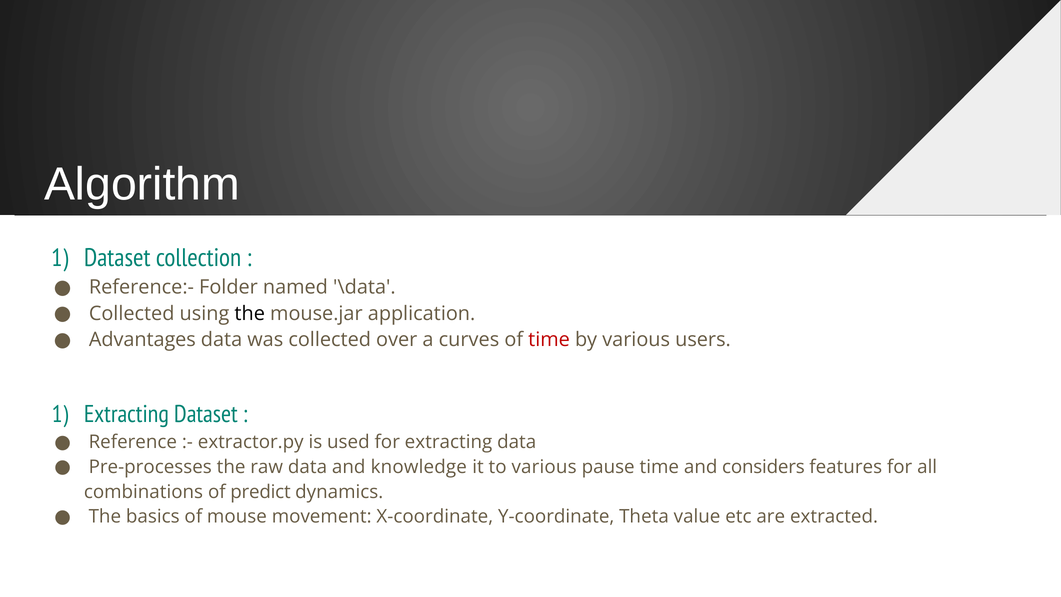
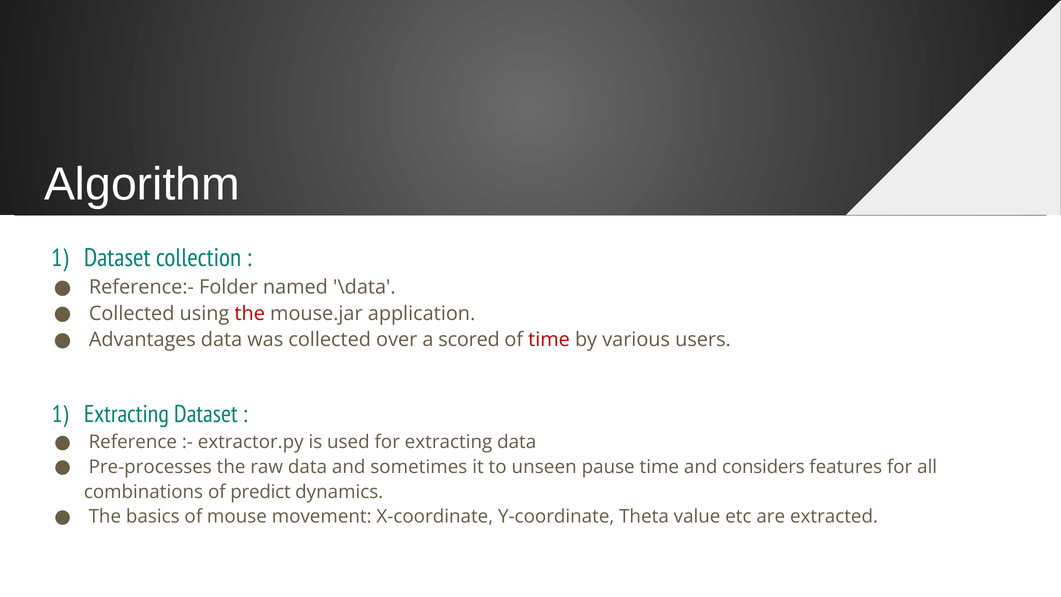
the colour: black -> red (250, 314)
curves: curves -> scored (469, 340)
knowledge: knowledge -> sometimes (419, 467)
to various: various -> unseen (544, 467)
